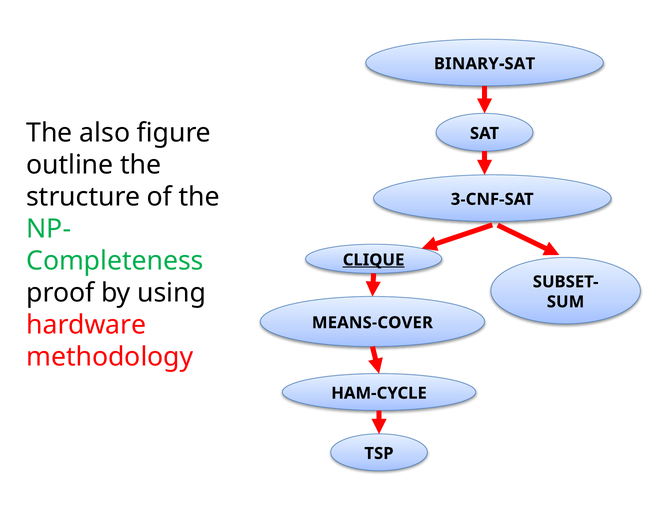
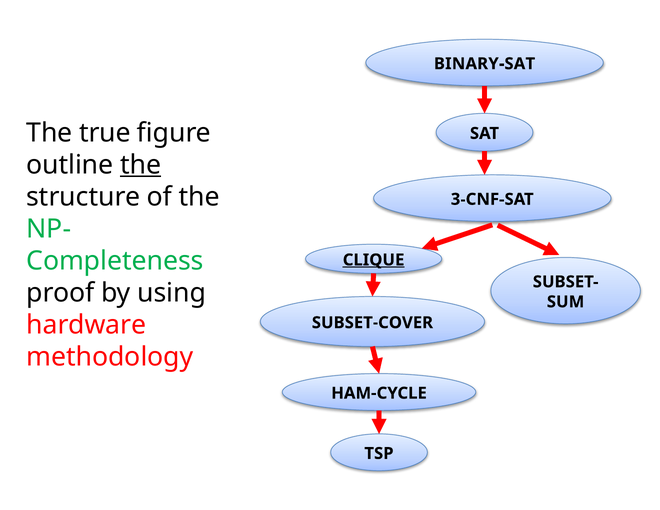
also: also -> true (105, 133)
the underline: none -> present (141, 165)
MEANS-COVER: MEANS-COVER -> SUBSET-COVER (372, 323)
